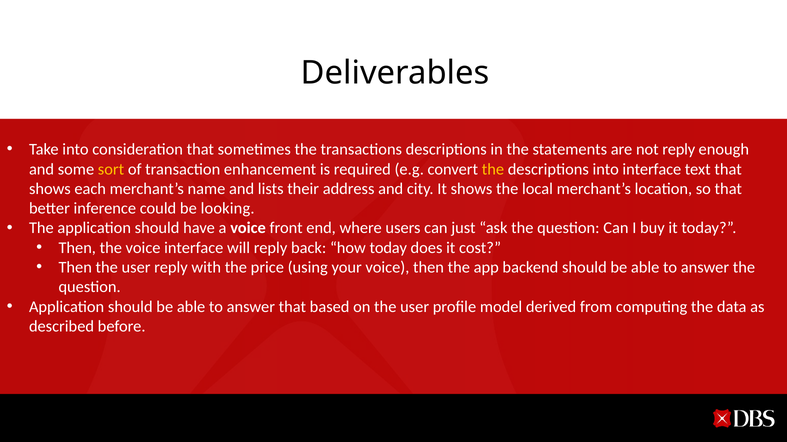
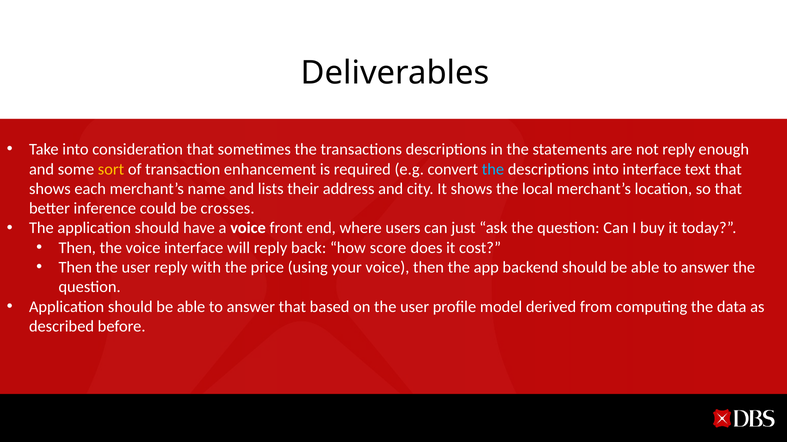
the colour: yellow -> light blue (493, 169)
looking: looking -> crosses (228, 209)
how today: today -> score (388, 248)
